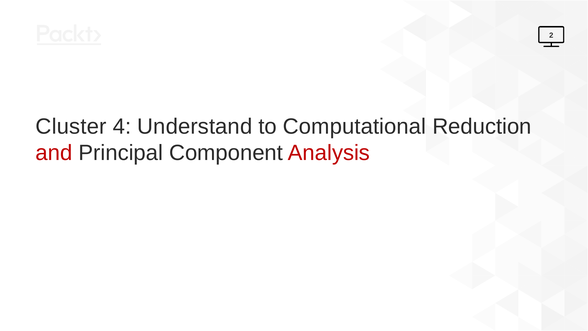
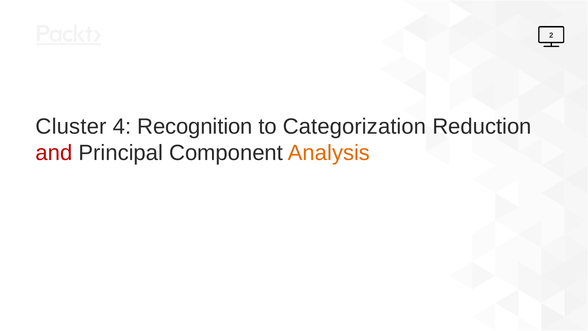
Understand: Understand -> Recognition (195, 126)
Computational: Computational -> Categorization (355, 126)
Analysis colour: red -> orange (329, 153)
